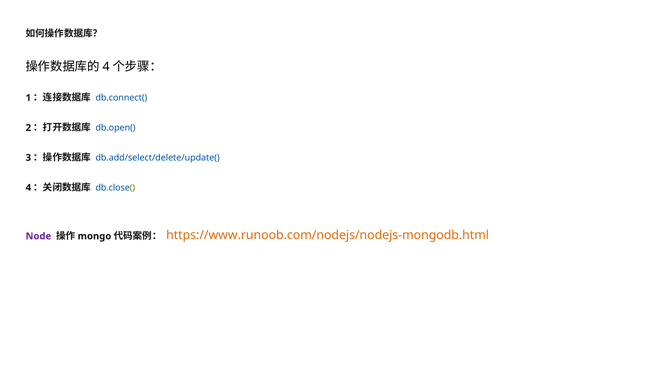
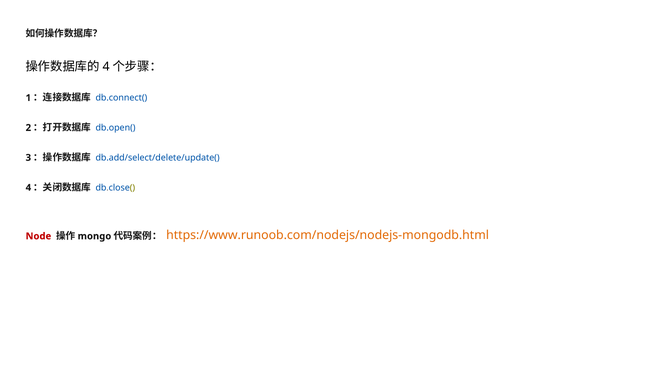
Node colour: purple -> red (38, 236)
